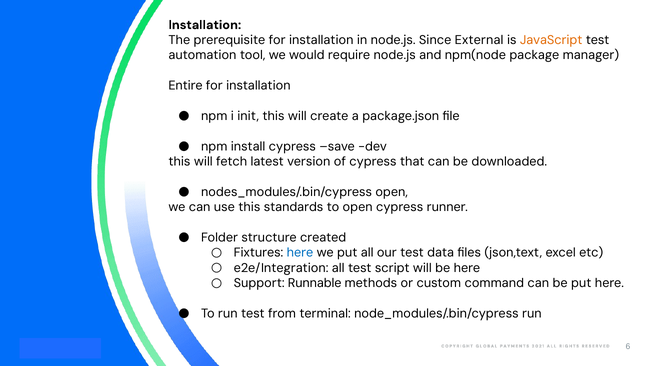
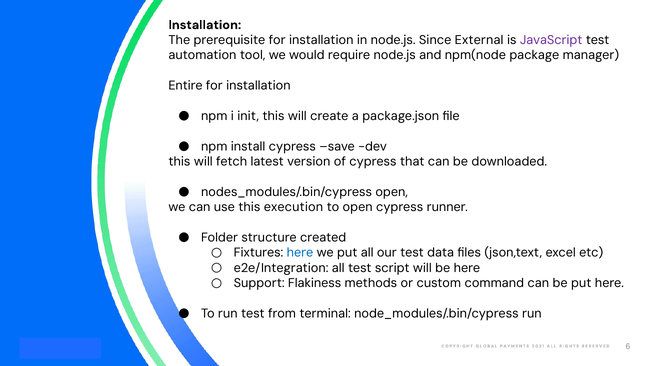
JavaScript colour: orange -> purple (551, 40)
standards: standards -> execution (293, 208)
Runnable: Runnable -> Flakiness (315, 284)
